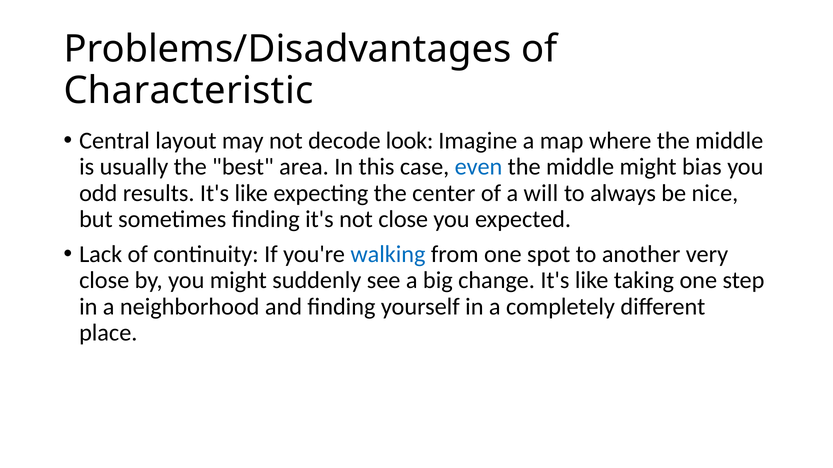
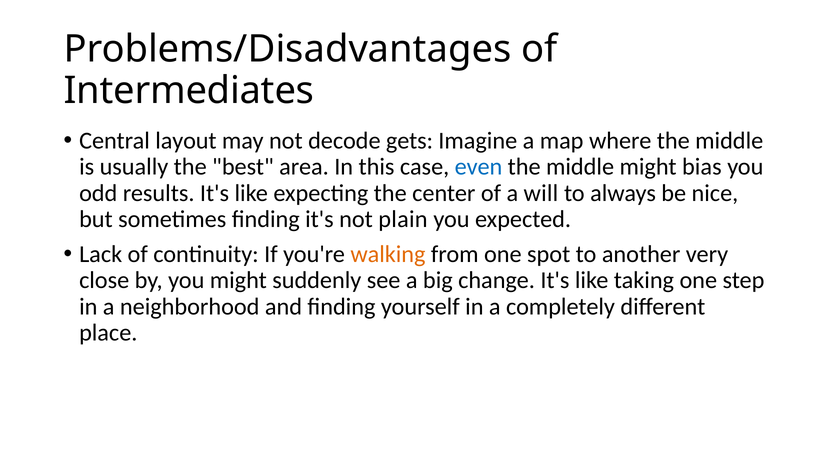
Characteristic: Characteristic -> Intermediates (189, 91)
look: look -> gets (410, 141)
not close: close -> plain (403, 220)
walking colour: blue -> orange (388, 254)
